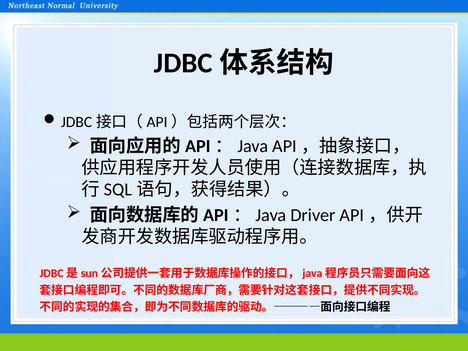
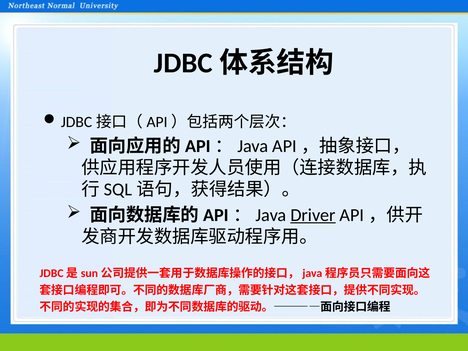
Driver underline: none -> present (313, 215)
